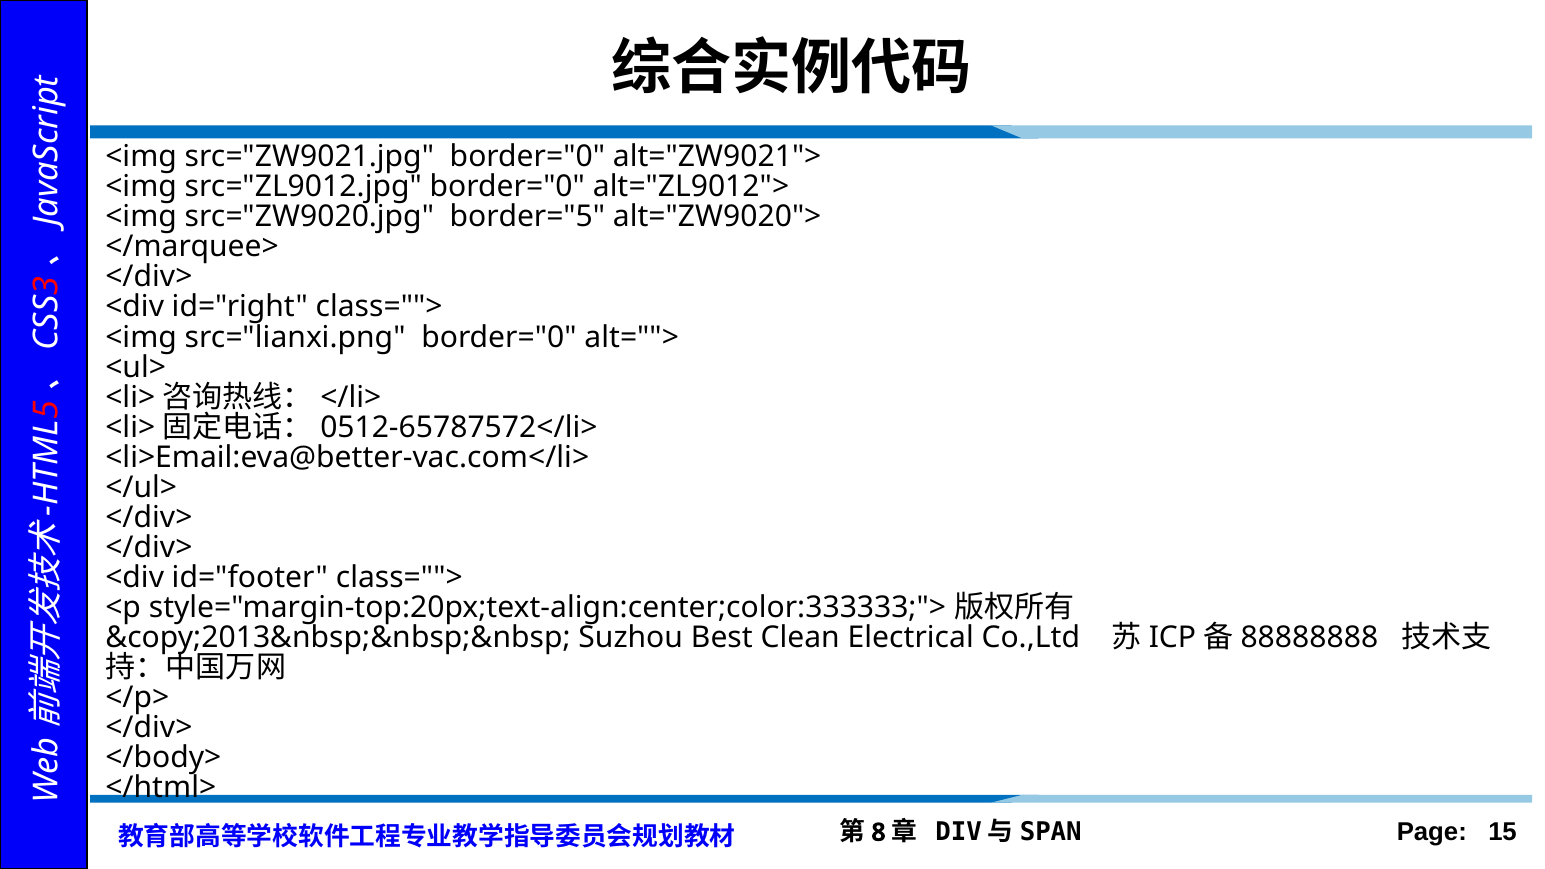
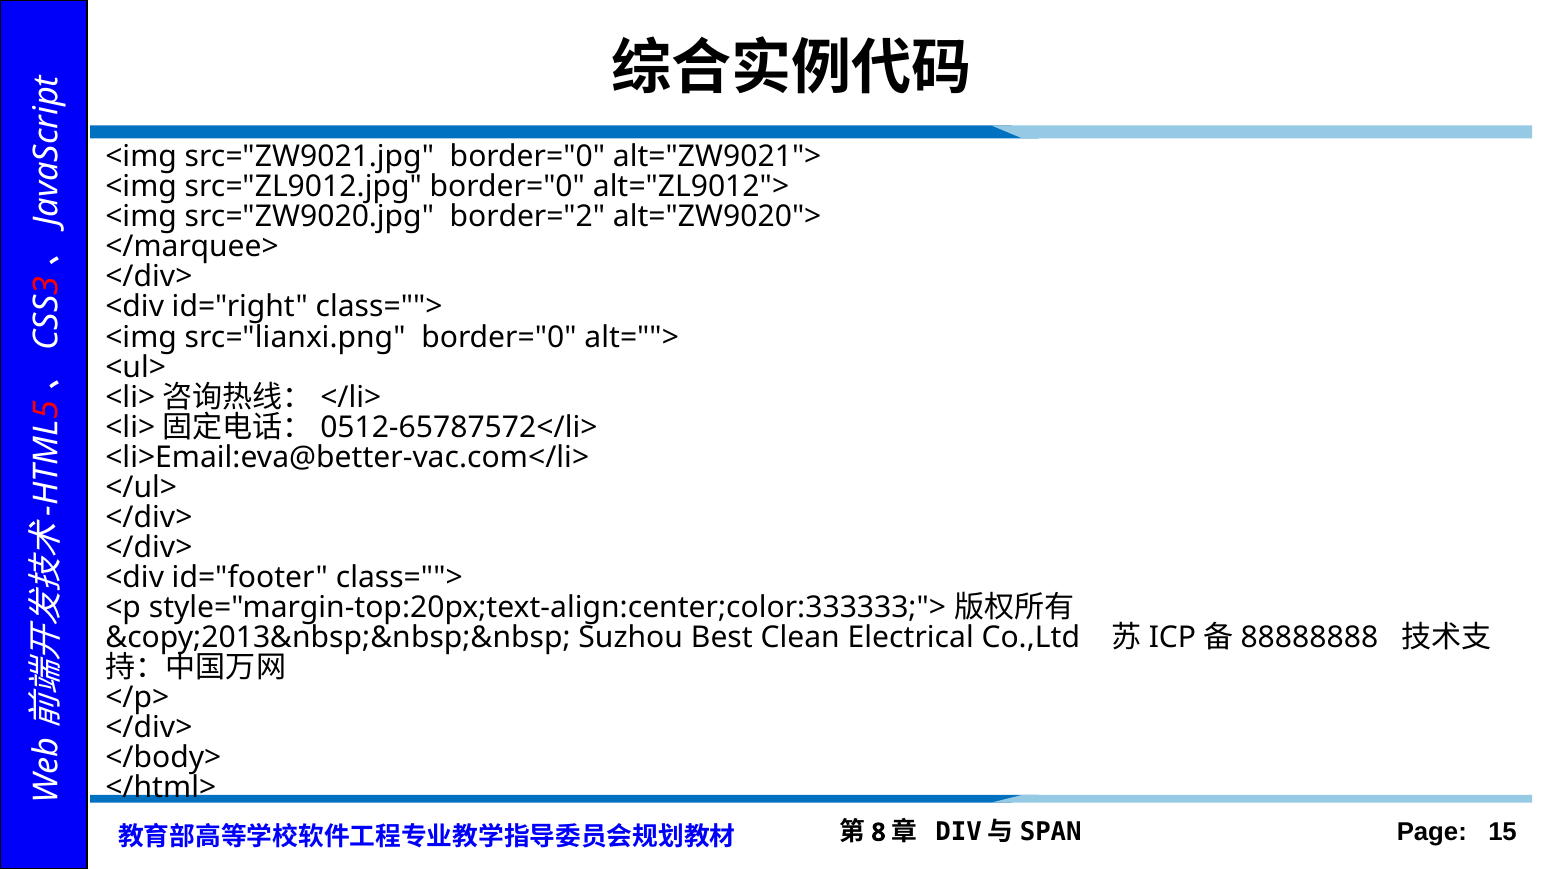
border="5: border="5 -> border="2 (527, 217)
